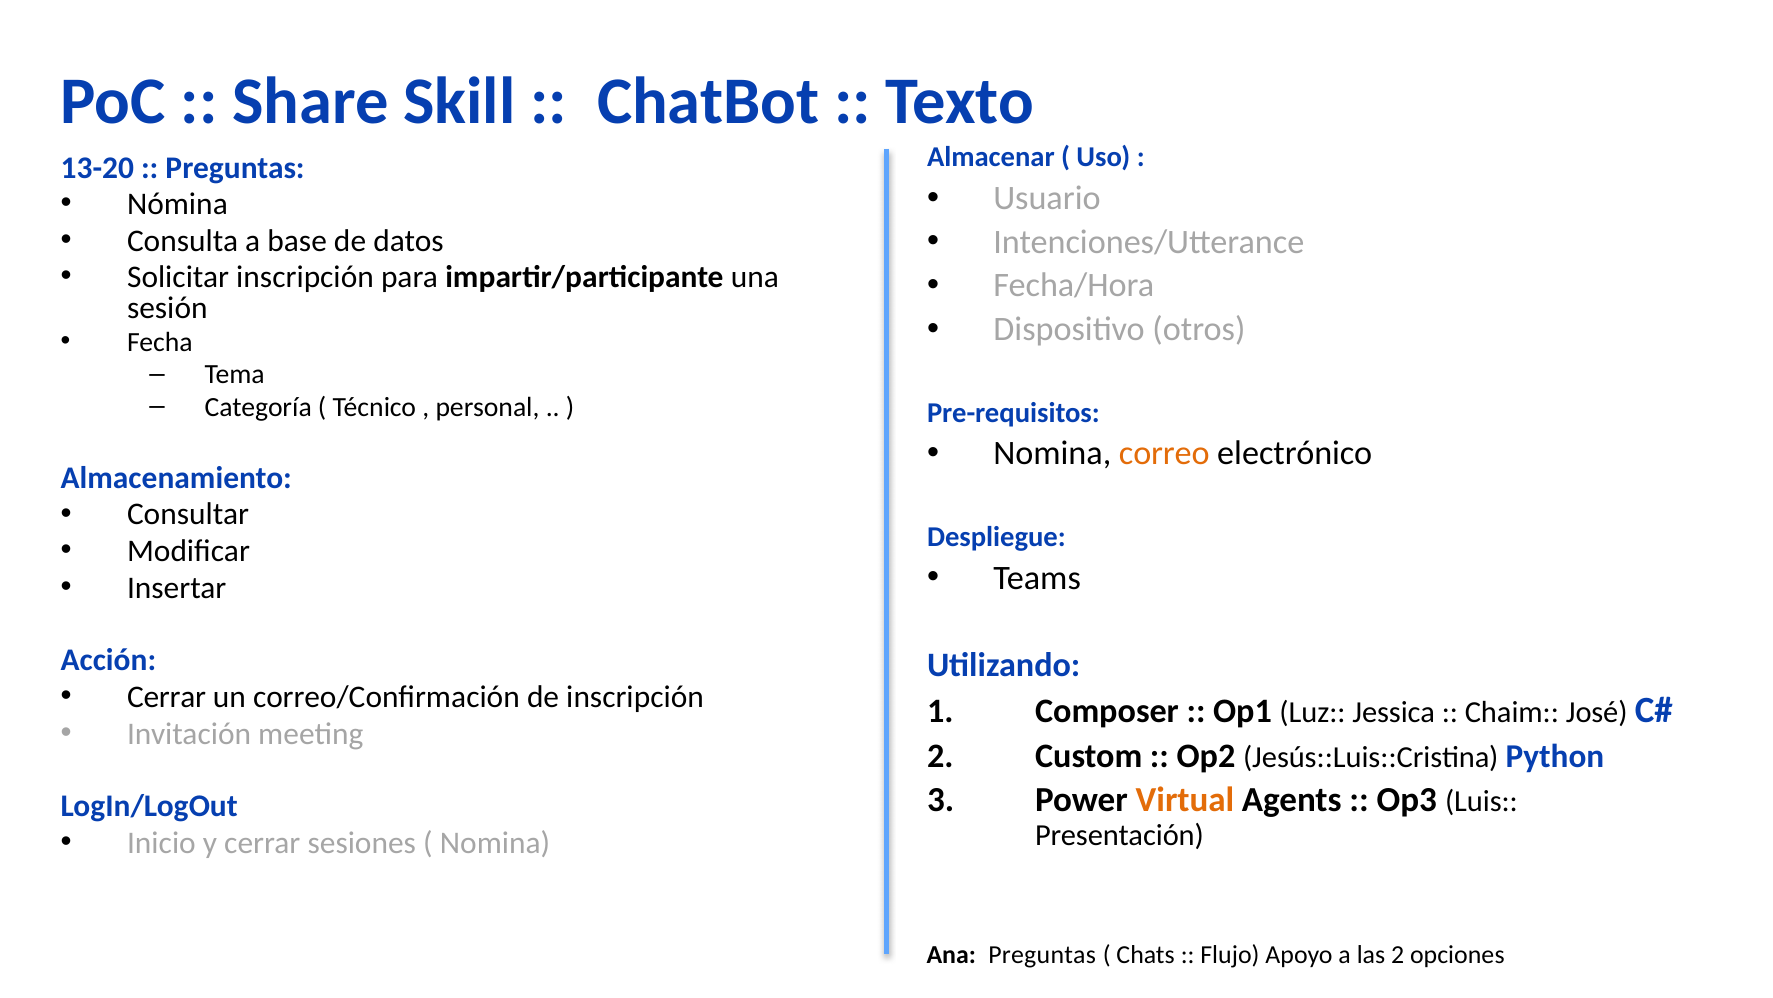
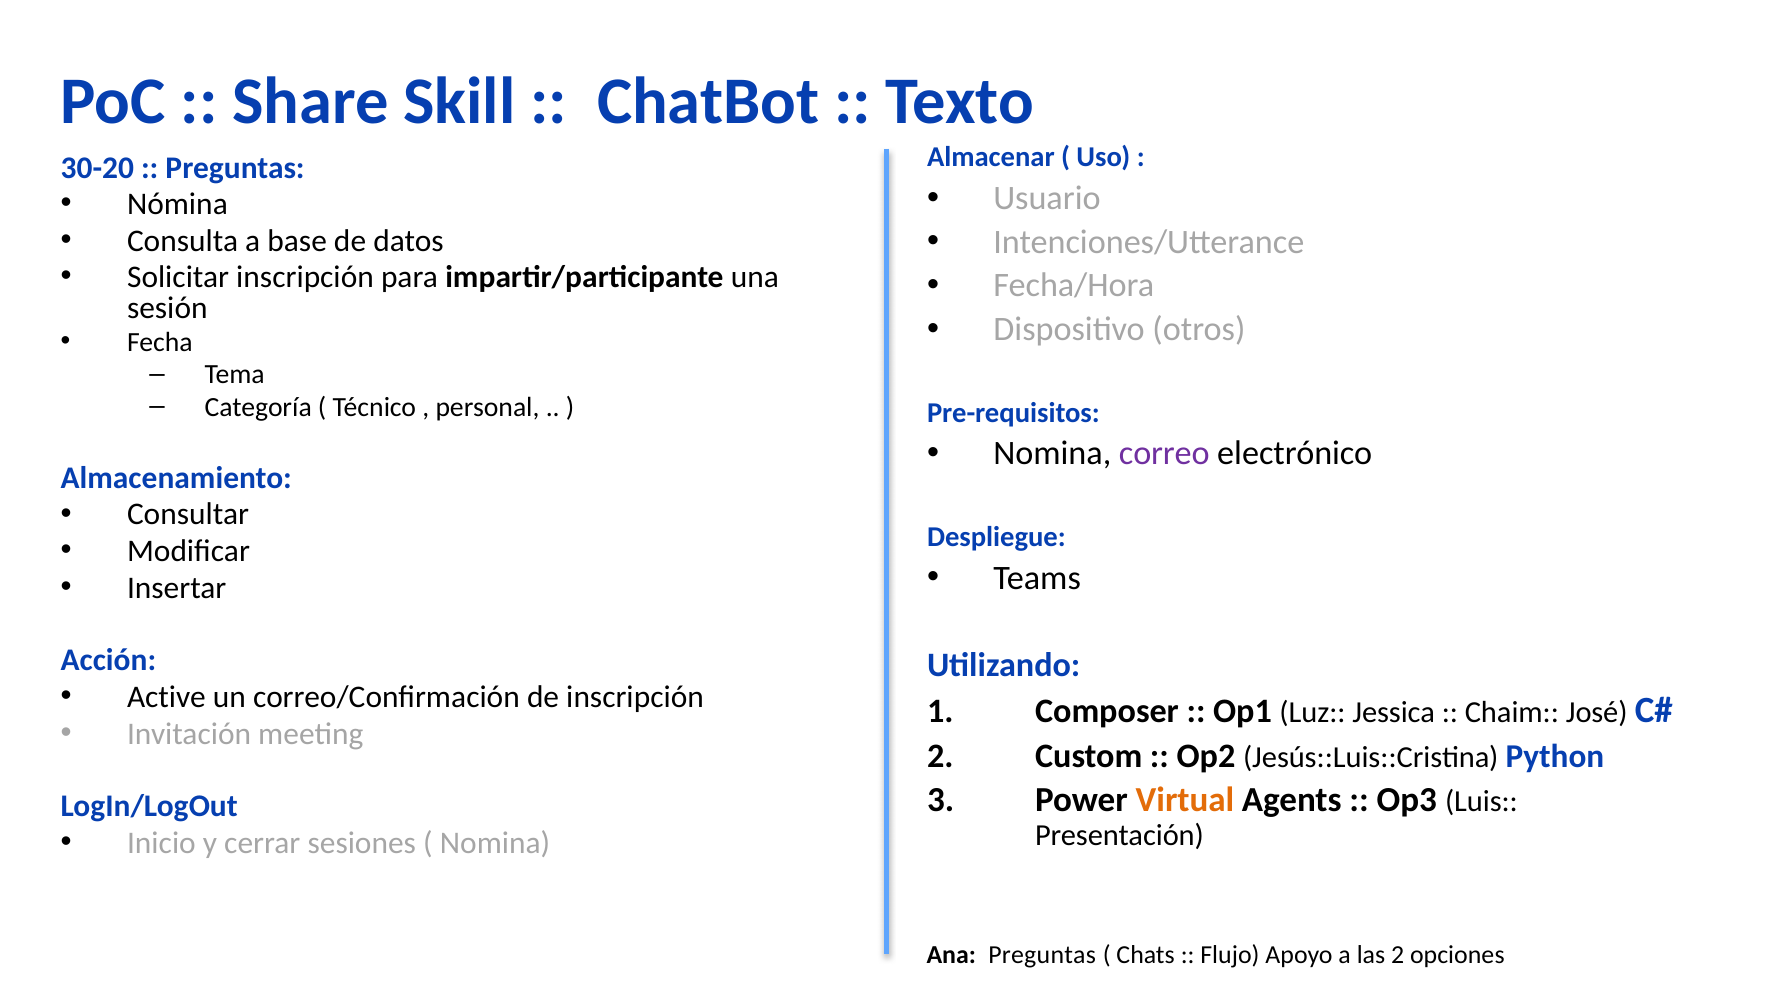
13-20: 13-20 -> 30-20 (97, 168)
correo colour: orange -> purple (1164, 453)
Cerrar: Cerrar -> Active (166, 697)
